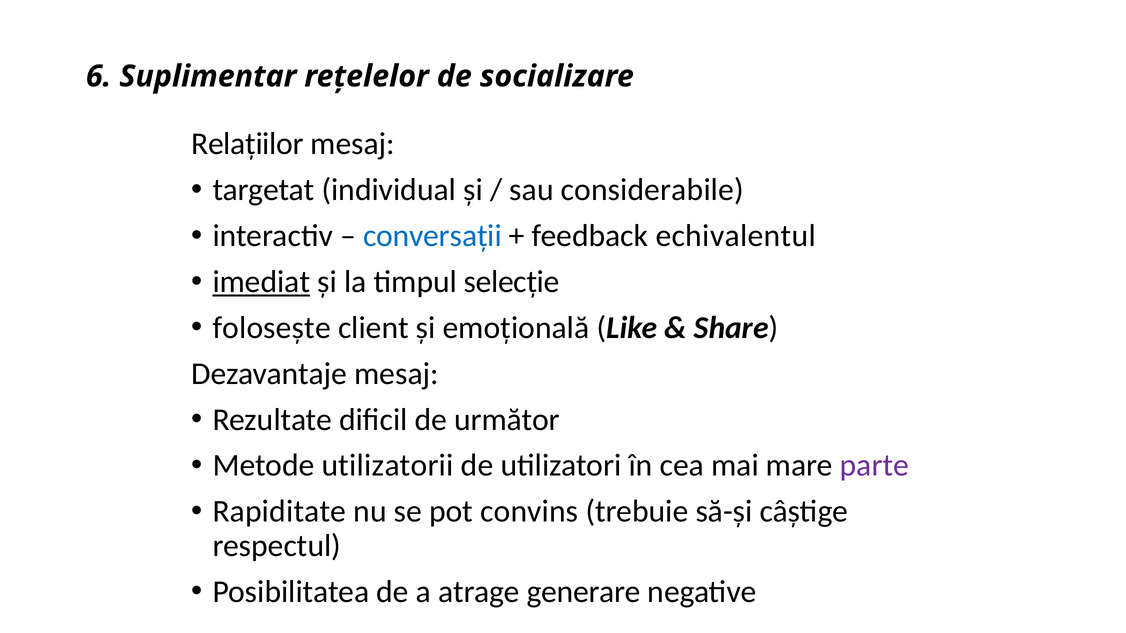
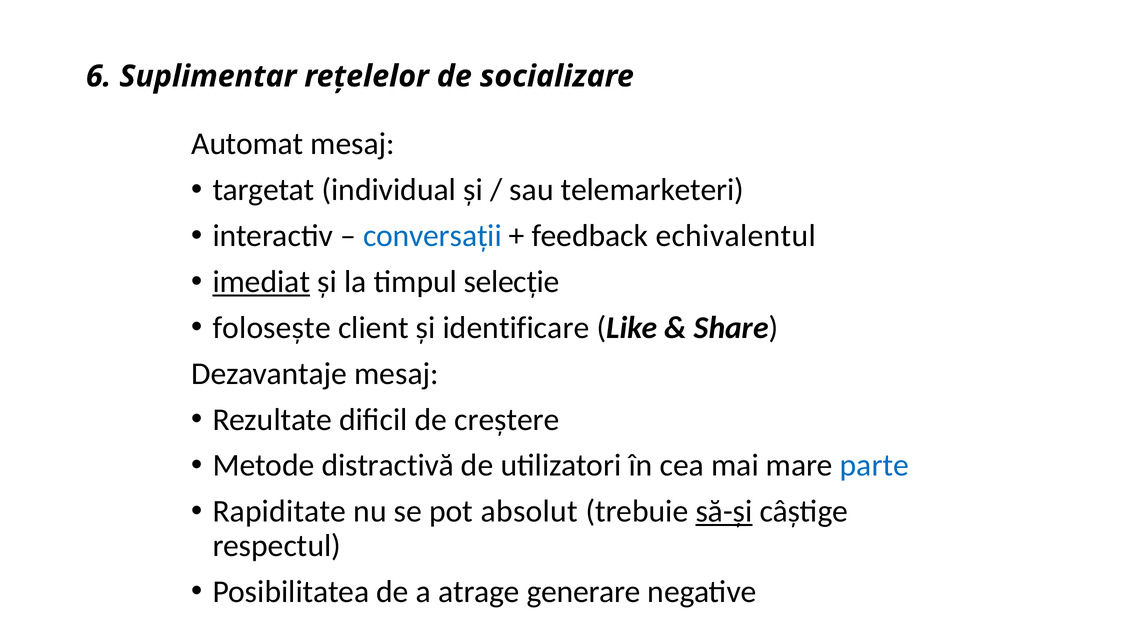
Relațiilor: Relațiilor -> Automat (247, 144)
considerabile: considerabile -> telemarketeri (652, 190)
emoțională: emoțională -> identificare (516, 328)
următor: următor -> creștere (507, 420)
utilizatorii: utilizatorii -> distractivă (388, 466)
parte colour: purple -> blue (874, 466)
convins: convins -> absolut (529, 512)
să-și underline: none -> present (724, 512)
